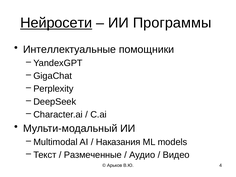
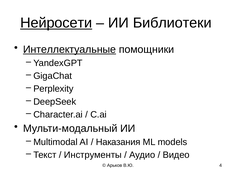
Программы: Программы -> Библиотеки (172, 23)
Интеллектуальные underline: none -> present (69, 50)
Размеченные: Размеченные -> Инструменты (93, 155)
